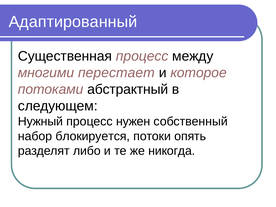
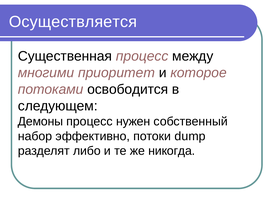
Адаптированный: Адаптированный -> Осуществляется (73, 22)
перестает: перестает -> приоритет (116, 73)
абстрактный: абстрактный -> освободится (128, 89)
Нужный: Нужный -> Демоны (40, 121)
блокируется: блокируется -> эффективно (93, 136)
опять: опять -> dump (190, 136)
